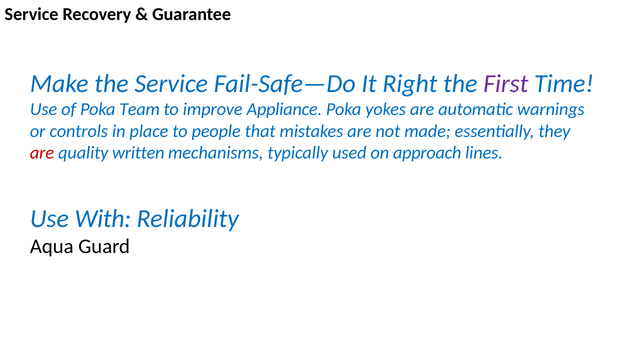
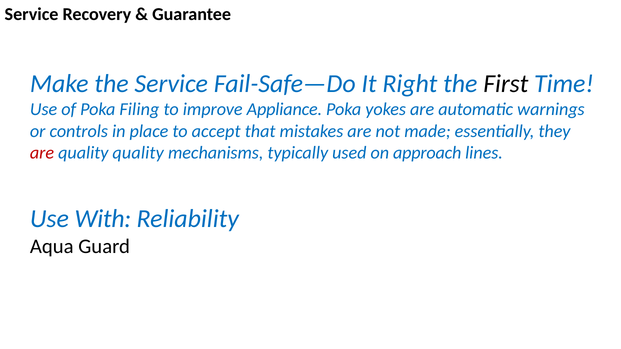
First colour: purple -> black (506, 84)
Team: Team -> Filing (139, 109)
people: people -> accept (216, 131)
quality written: written -> quality (138, 153)
